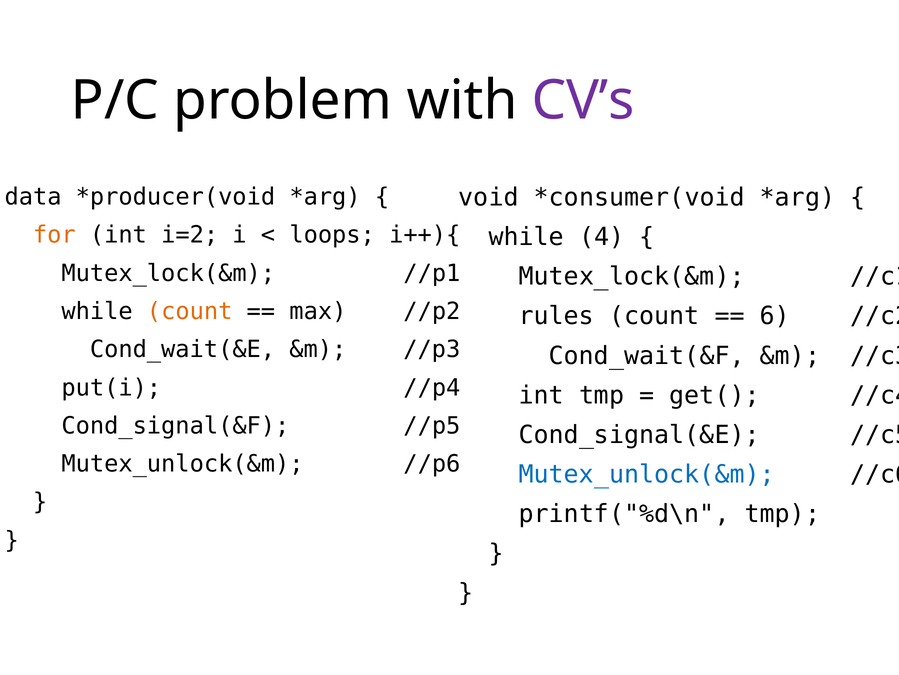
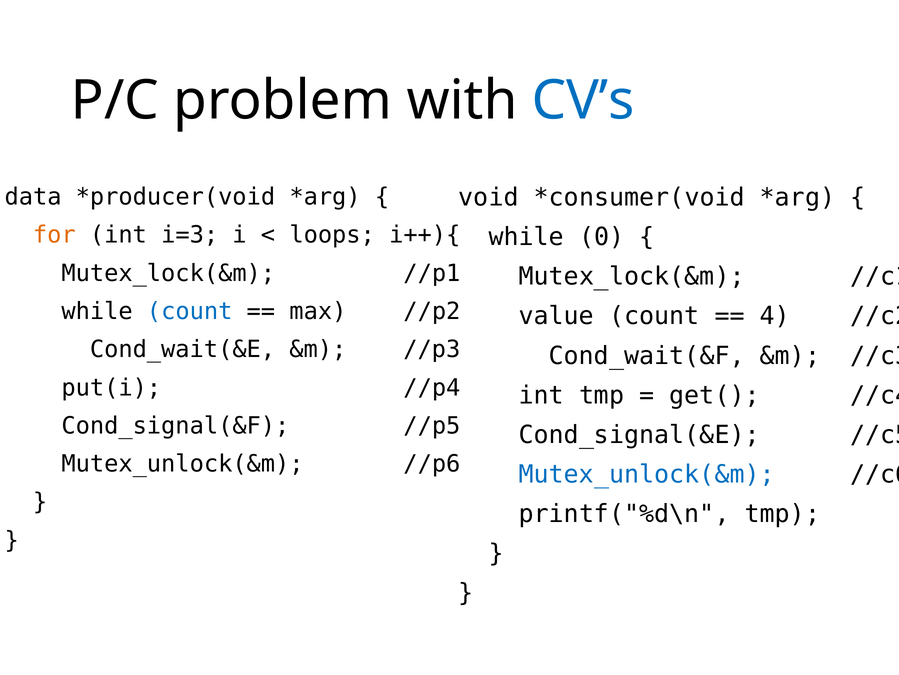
CV’s colour: purple -> blue (583, 101)
i=2: i=2 -> i=3 (190, 235)
4: 4 -> 0 (602, 237)
count colour: orange -> blue (190, 311)
rules: rules -> value (556, 316)
6: 6 -> 4 (775, 316)
